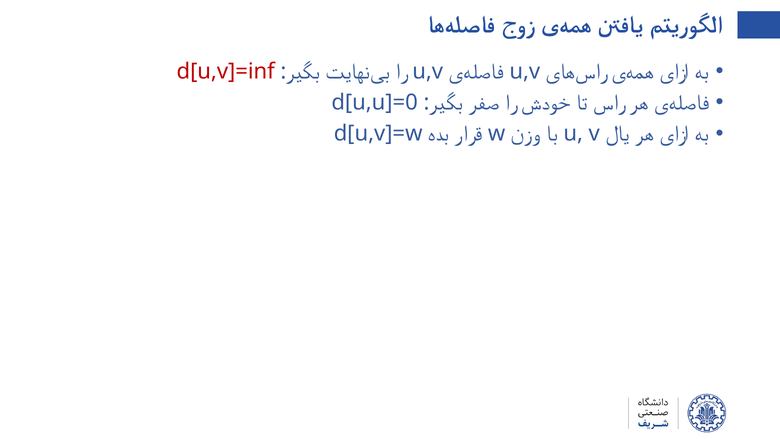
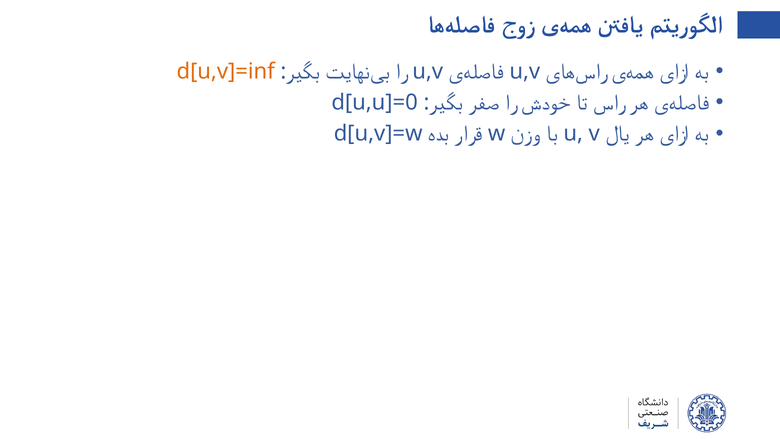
d[u,v]=inf colour: red -> orange (226, 71)
